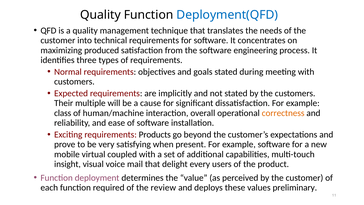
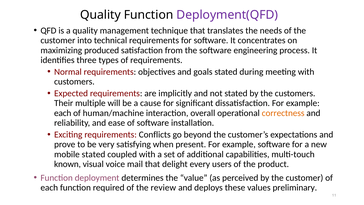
Deployment(QFD colour: blue -> purple (227, 15)
class: class -> each (63, 113)
Products: Products -> Conflicts (155, 134)
mobile virtual: virtual -> stated (94, 154)
insight: insight -> known (67, 164)
